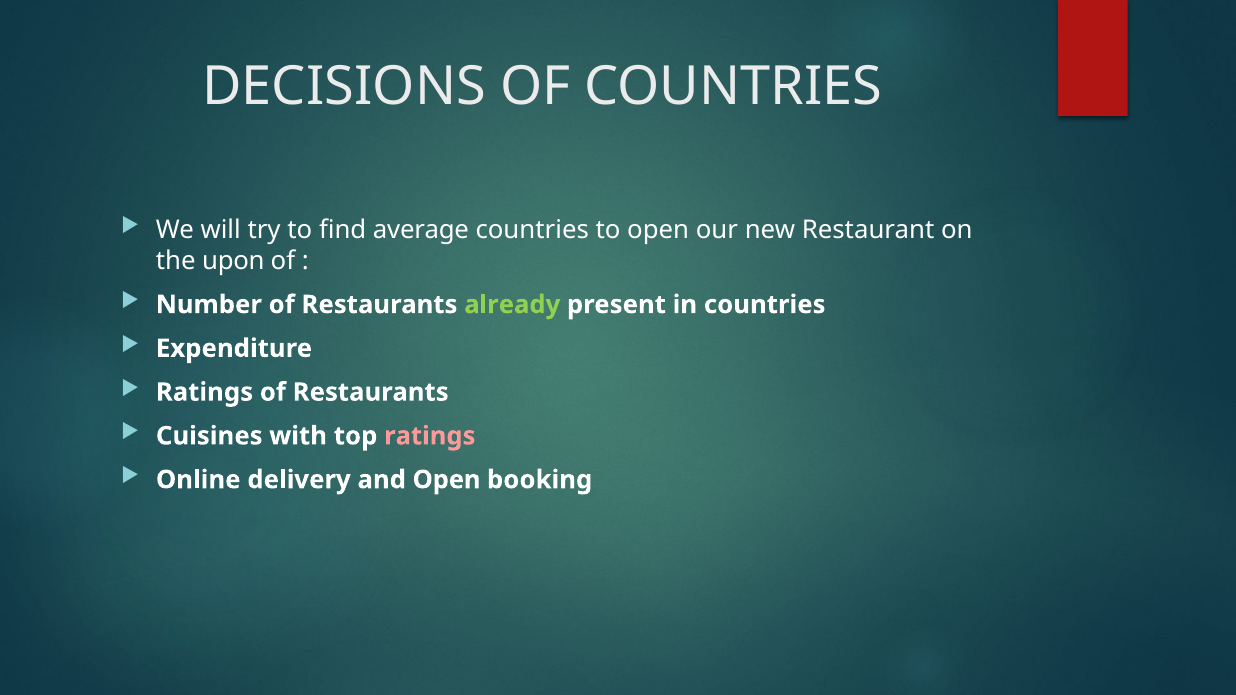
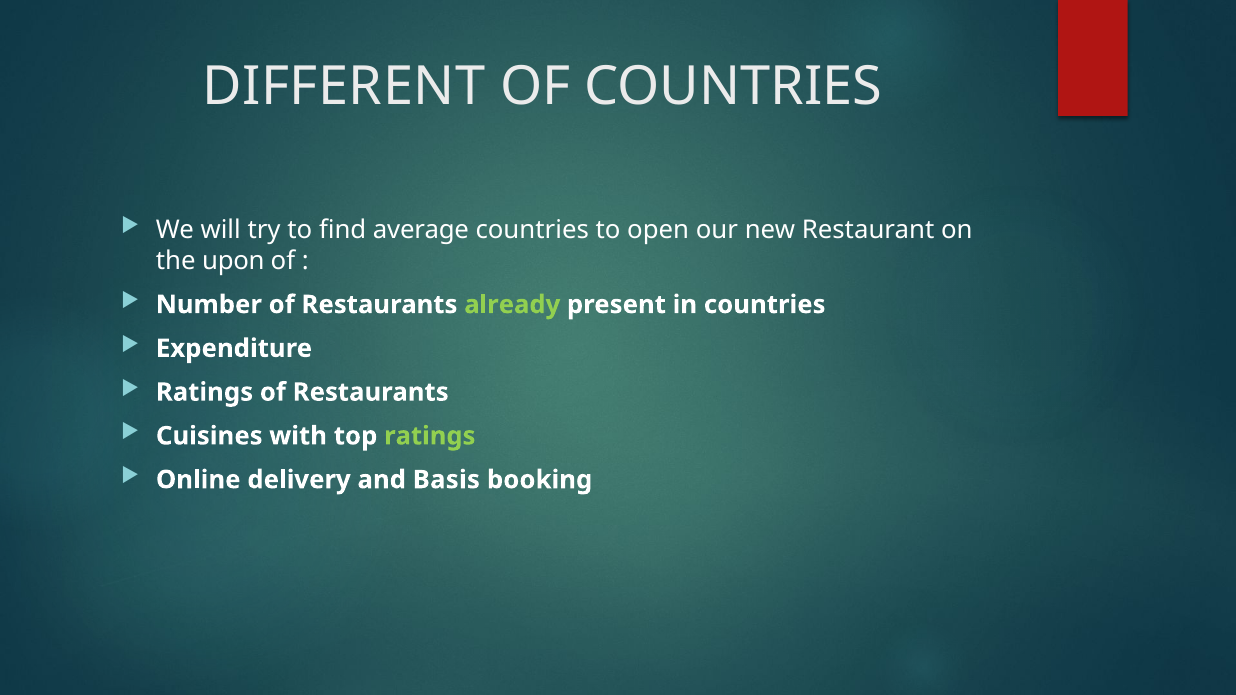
DECISIONS: DECISIONS -> DIFFERENT (344, 87)
ratings colour: pink -> light green (430, 436)
and Open: Open -> Basis (446, 480)
